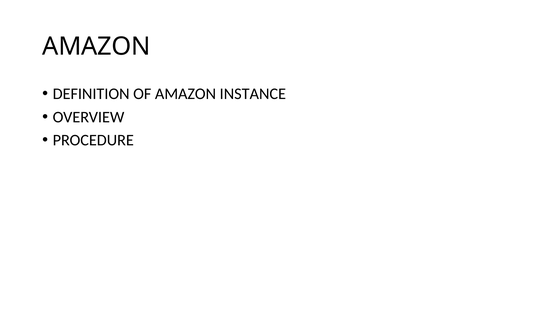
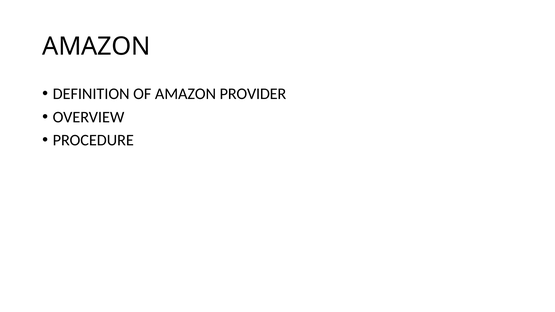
INSTANCE: INSTANCE -> PROVIDER (253, 94)
